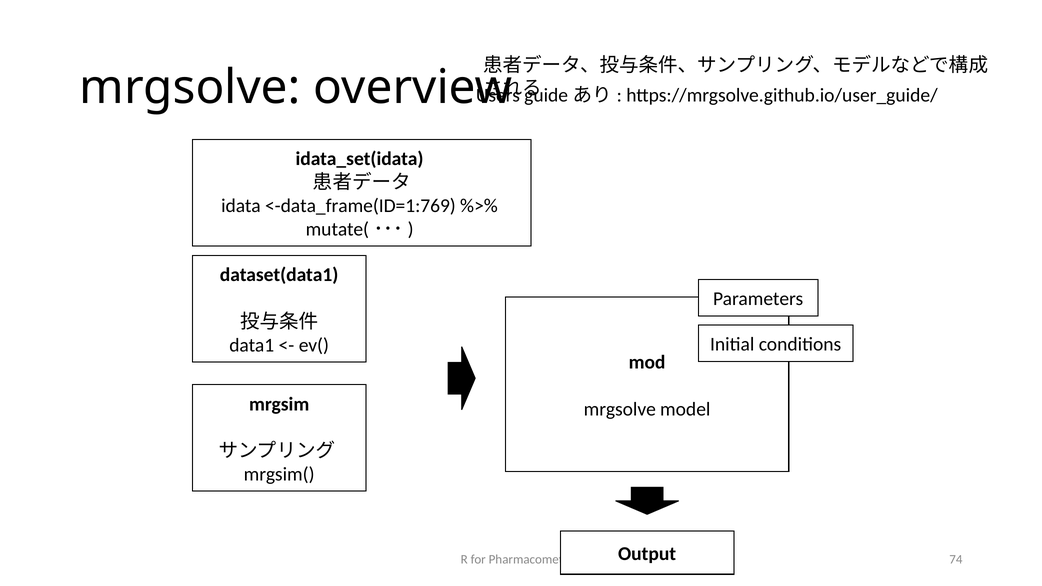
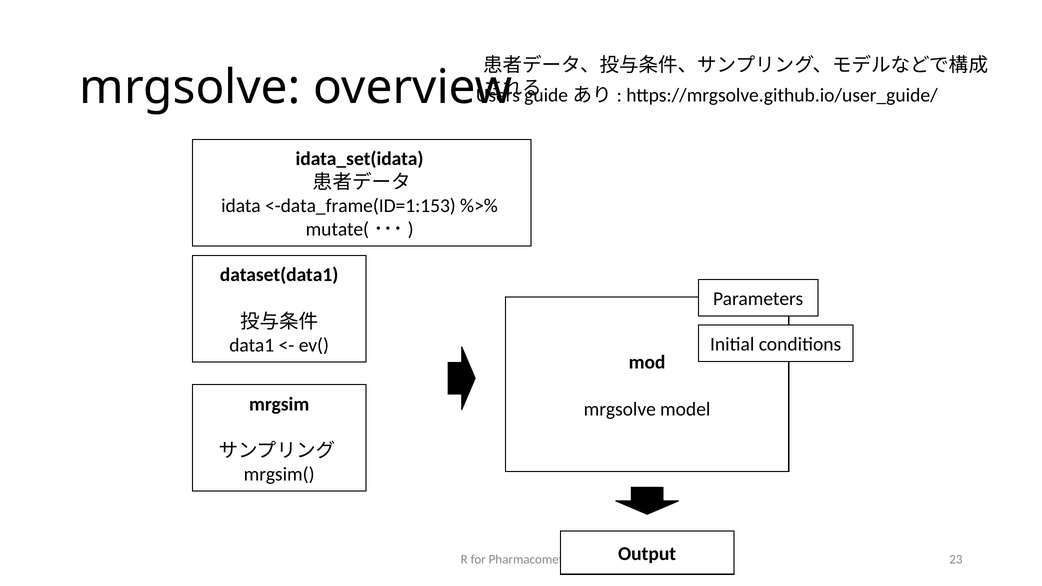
<-data_frame(ID=1:769: <-data_frame(ID=1:769 -> <-data_frame(ID=1:153 (360, 206)
74: 74 -> 23 (956, 560)
